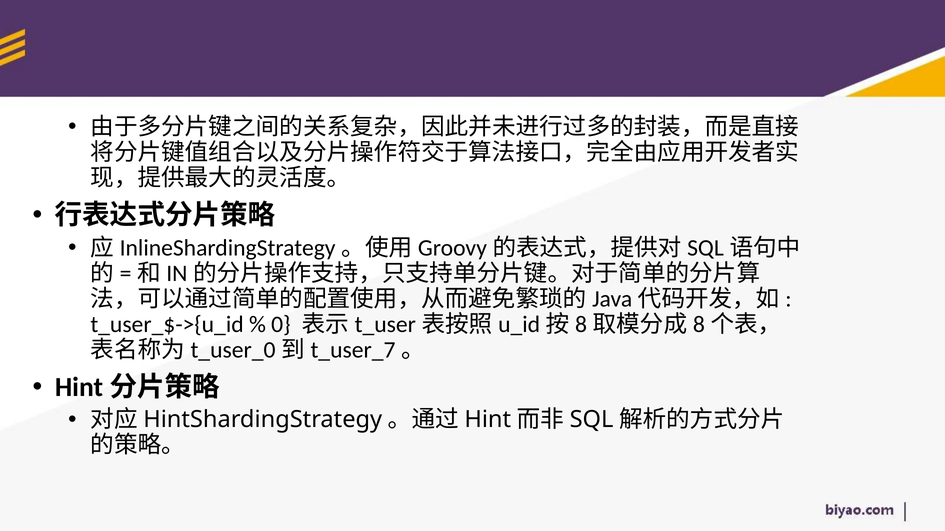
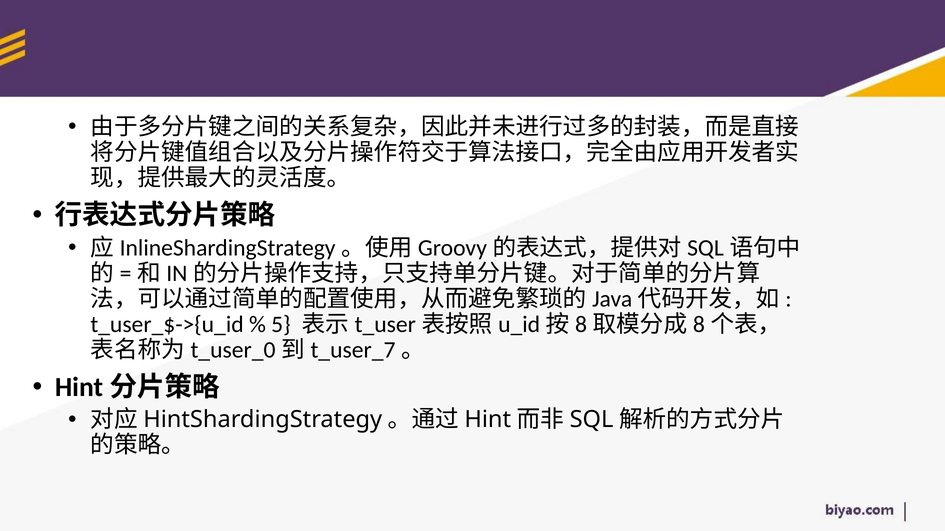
0: 0 -> 5 (281, 325)
